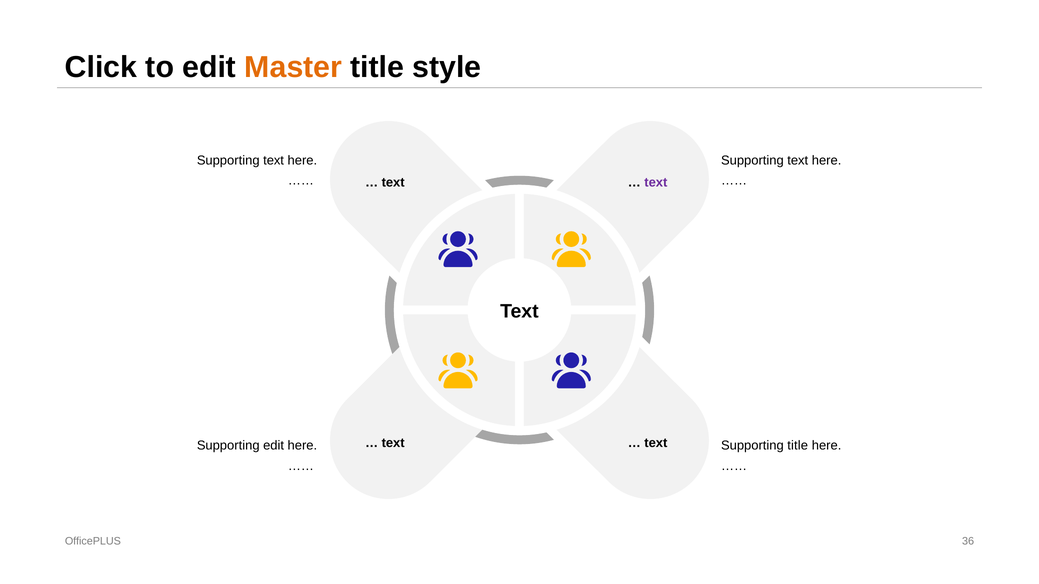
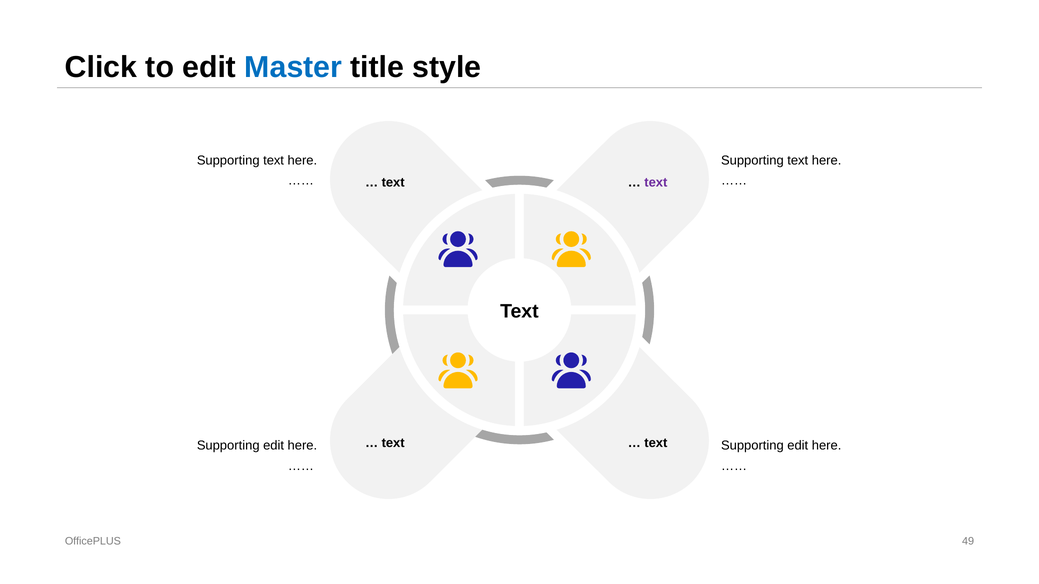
Master colour: orange -> blue (293, 67)
title: title -> edit (798, 446)
36: 36 -> 49 (968, 541)
